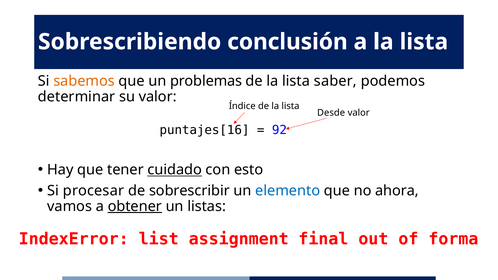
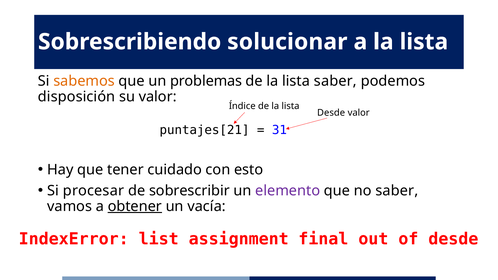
conclusión: conclusión -> solucionar (287, 42)
determinar: determinar -> disposición (77, 97)
puntajes[16: puntajes[16 -> puntajes[21 (205, 130)
92: 92 -> 31 (279, 130)
cuidado underline: present -> none (175, 170)
elemento colour: blue -> purple (288, 191)
no ahora: ahora -> saber (397, 191)
listas: listas -> vacía (207, 206)
of forma: forma -> desde (454, 239)
